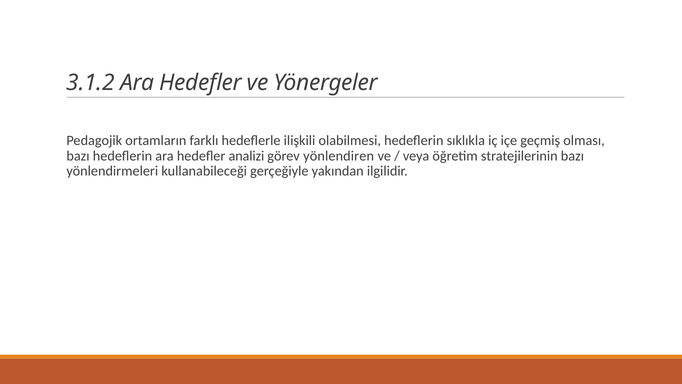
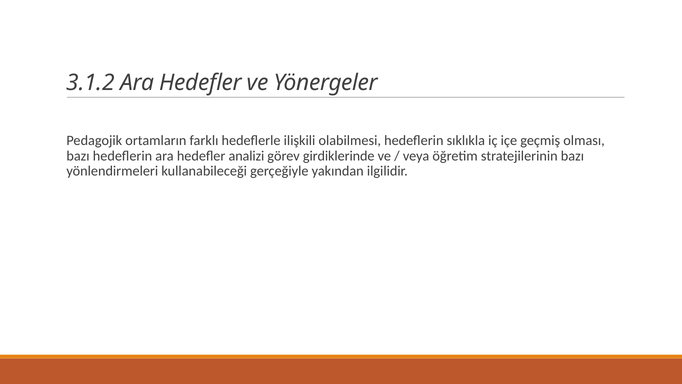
yönlendiren: yönlendiren -> girdiklerinde (339, 156)
